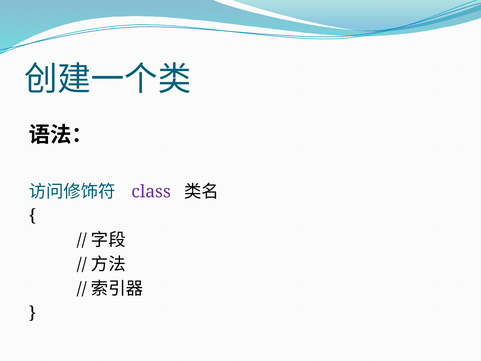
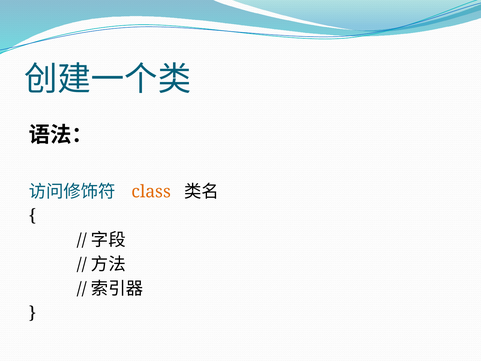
class colour: purple -> orange (151, 191)
